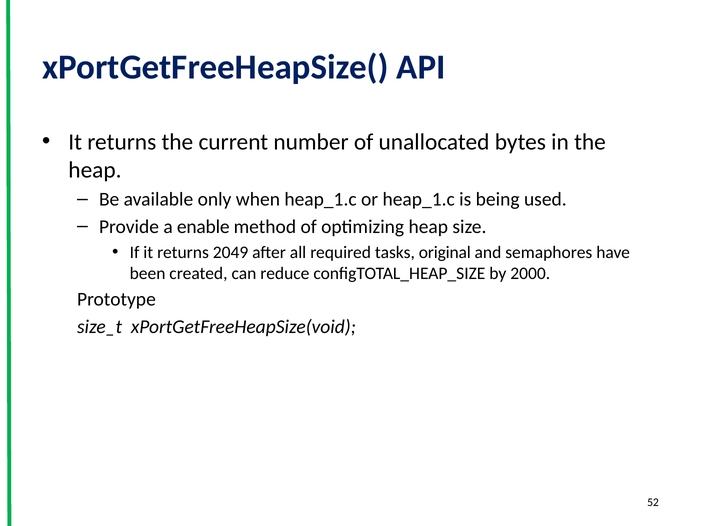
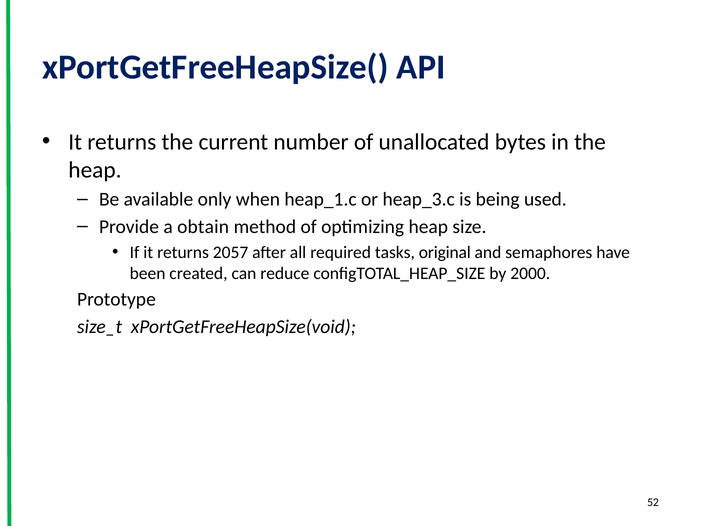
or heap_1.c: heap_1.c -> heap_3.c (419, 199)
enable: enable -> obtain (203, 227)
2049: 2049 -> 2057 (231, 252)
